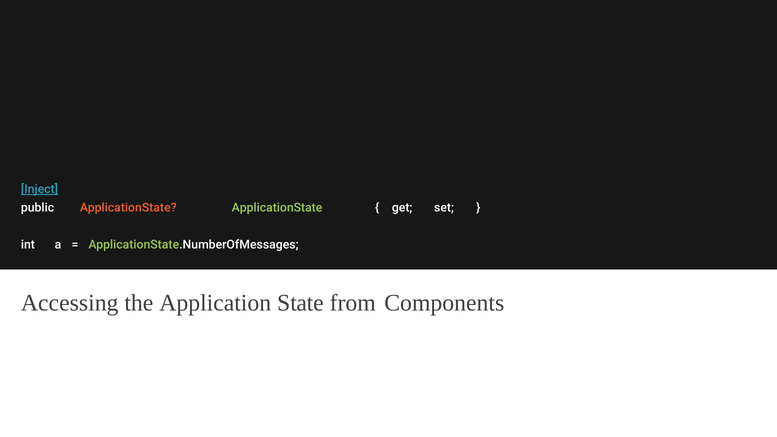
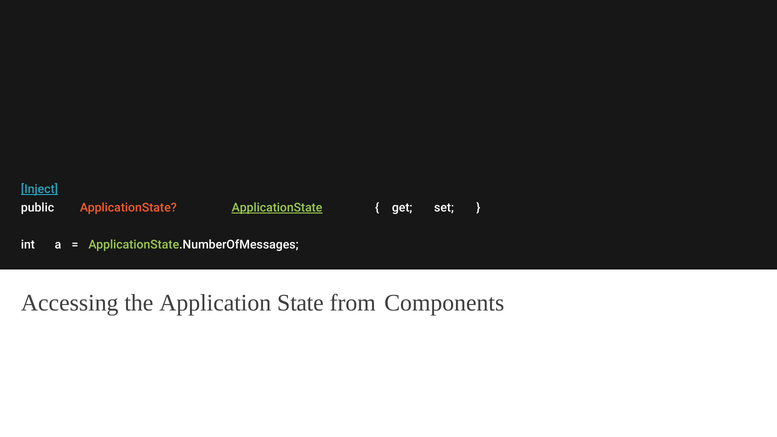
ApplicationState underline: none -> present (277, 208)
